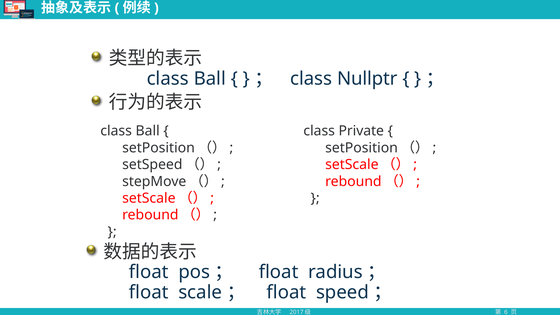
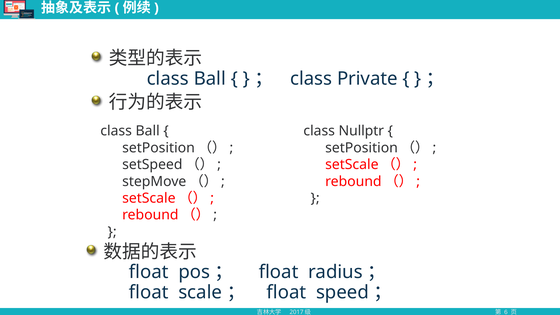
Nullptr: Nullptr -> Private (367, 79)
Private: Private -> Nullptr (361, 131)
